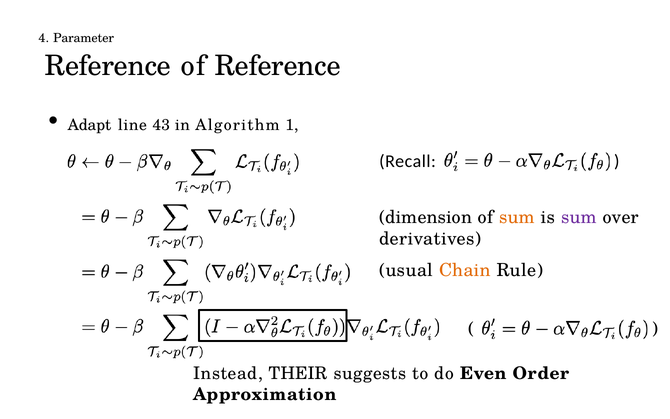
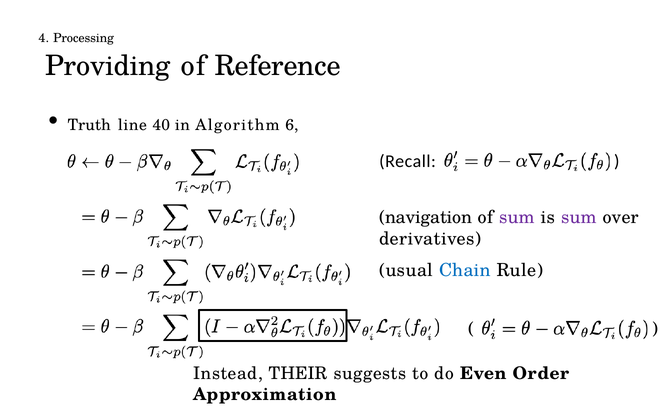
Parameter: Parameter -> Processing (84, 38)
Reference: Reference -> Providing (108, 66)
Adapt: Adapt -> Truth (89, 125)
43: 43 -> 40 (161, 125)
1: 1 -> 6 (292, 125)
dimension: dimension -> navigation (426, 217)
sum colour: orange -> purple (517, 217)
Chain colour: orange -> blue (465, 270)
